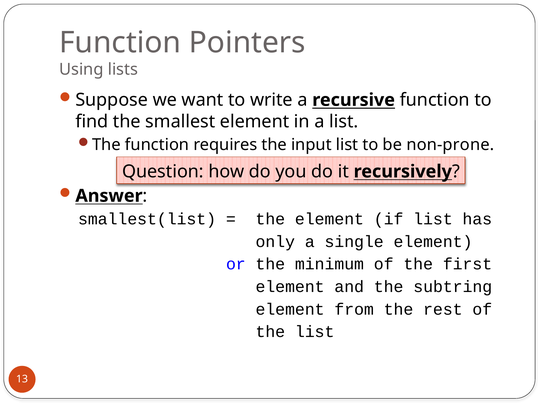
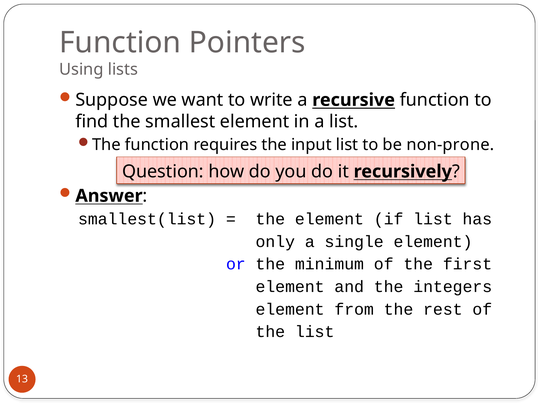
subtring: subtring -> integers (453, 287)
